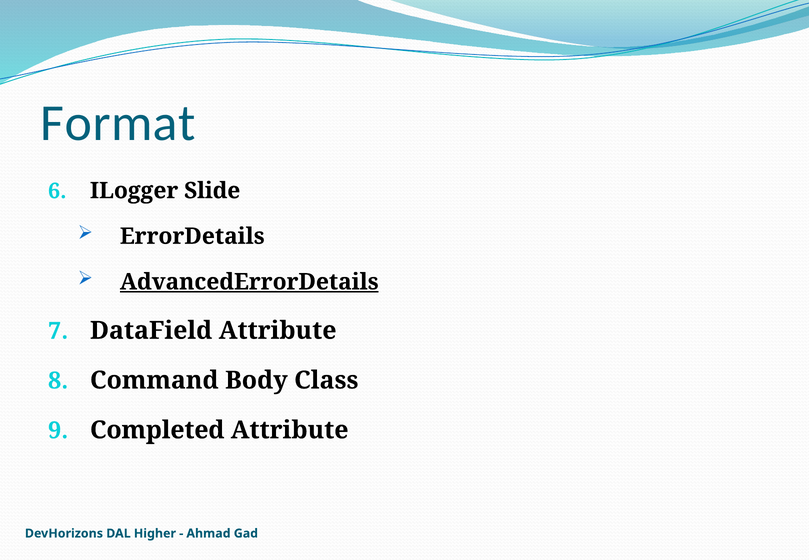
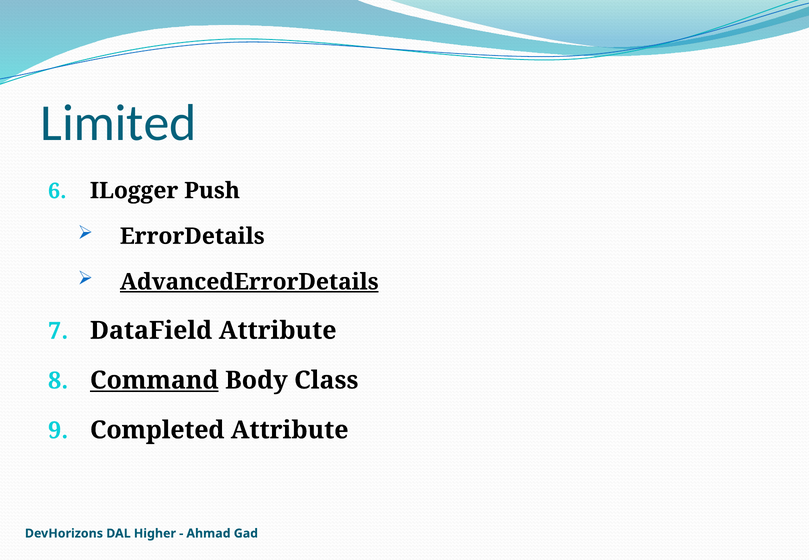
Format: Format -> Limited (118, 123)
Slide: Slide -> Push (212, 191)
Command underline: none -> present (154, 380)
